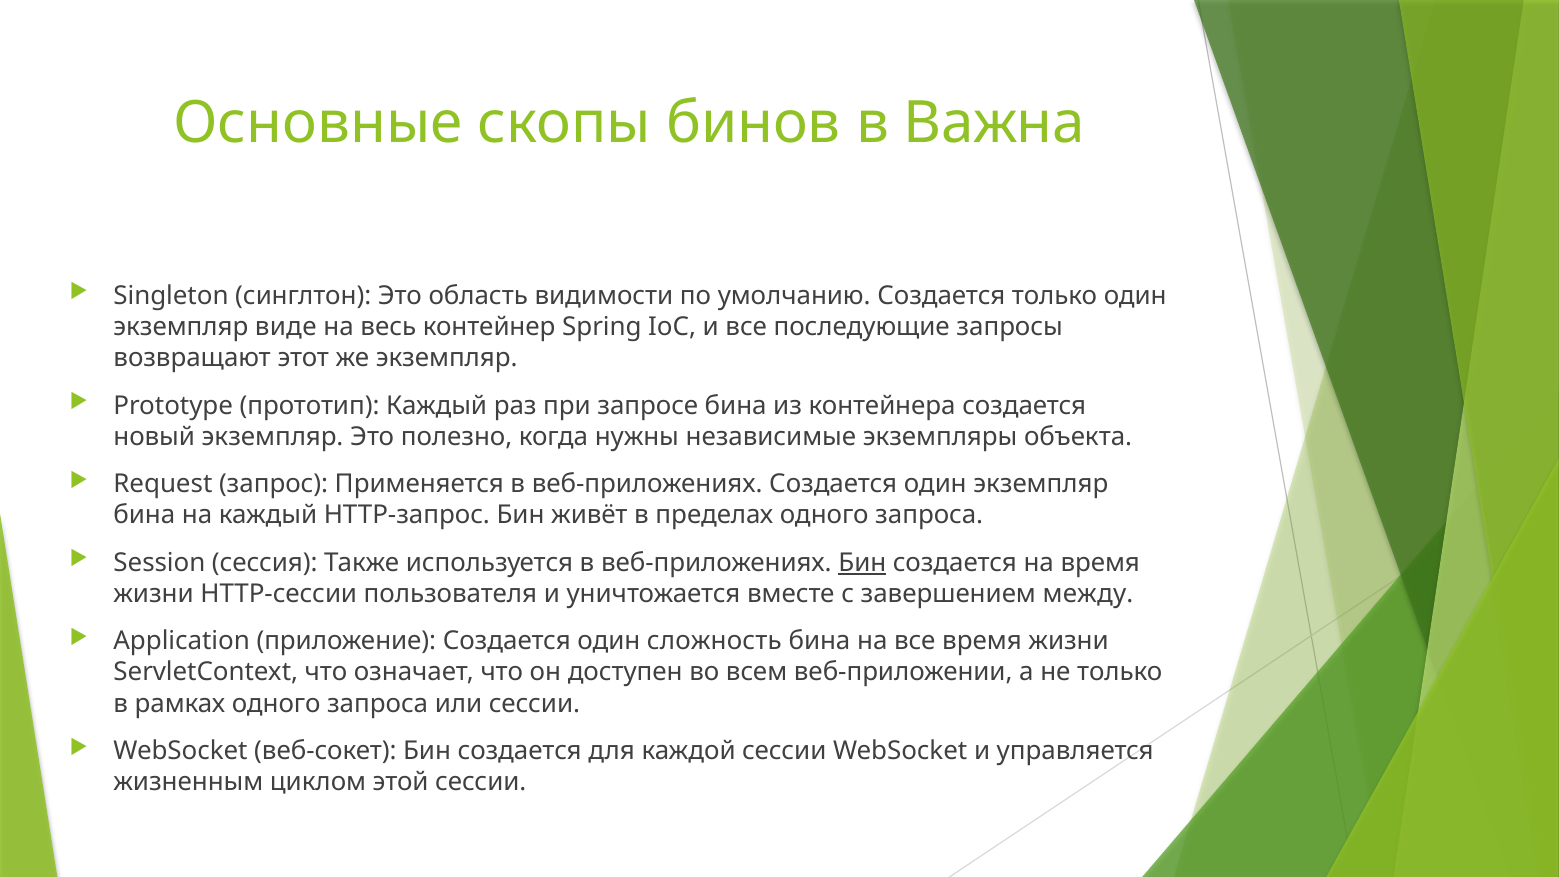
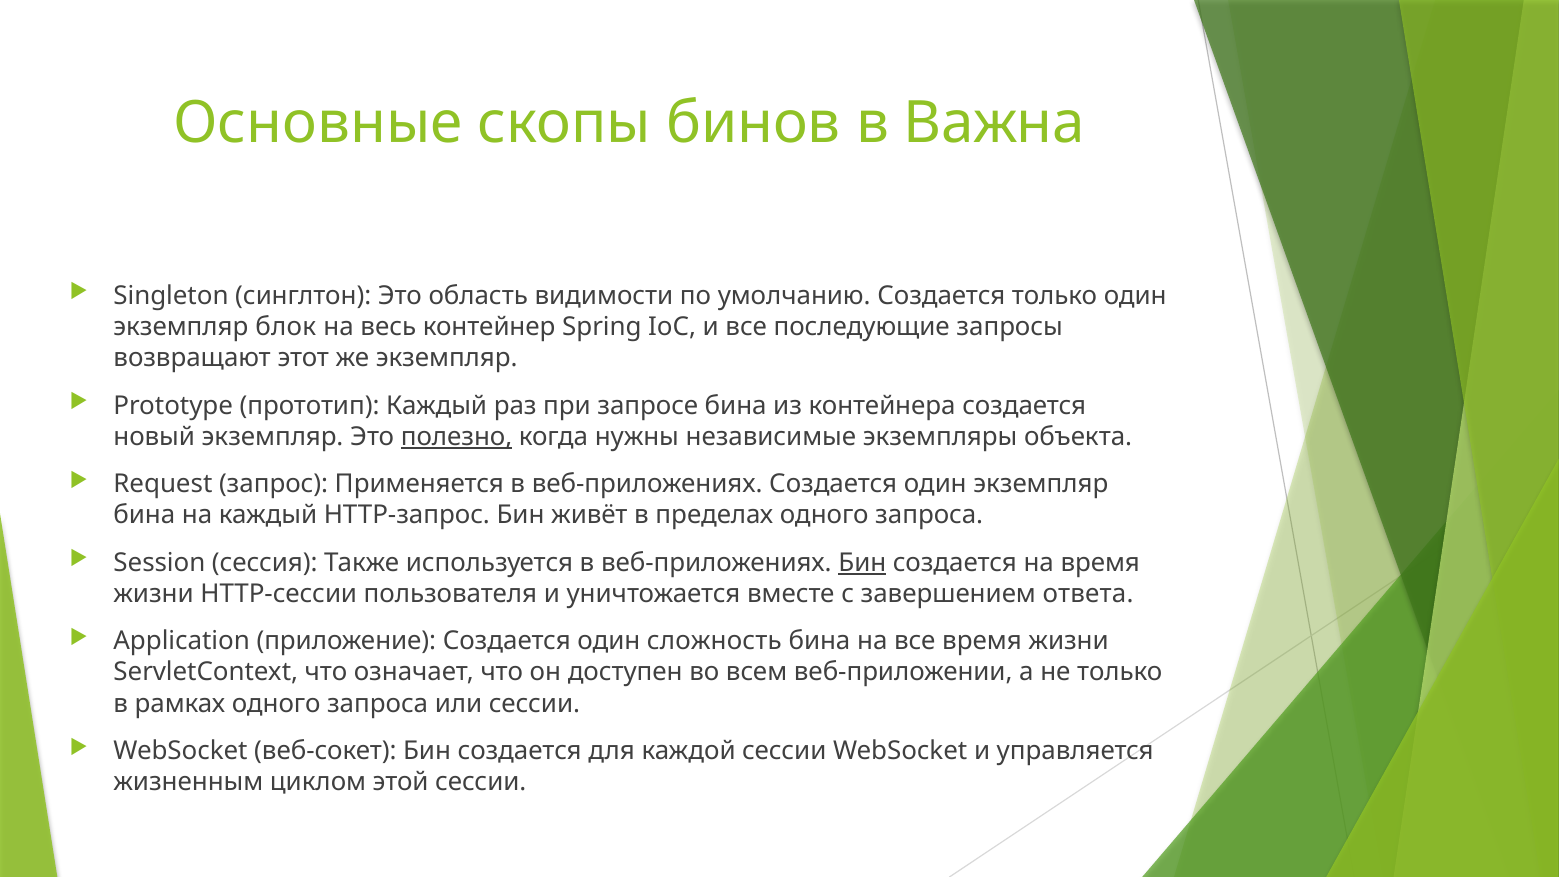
виде: виде -> блок (286, 327)
полезно underline: none -> present (457, 437)
между: между -> ответа (1088, 594)
